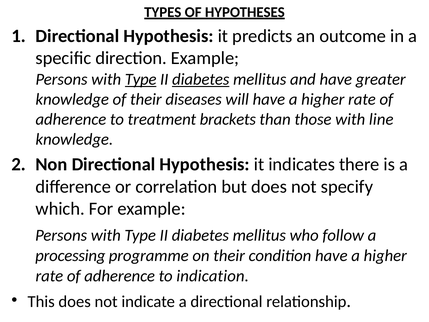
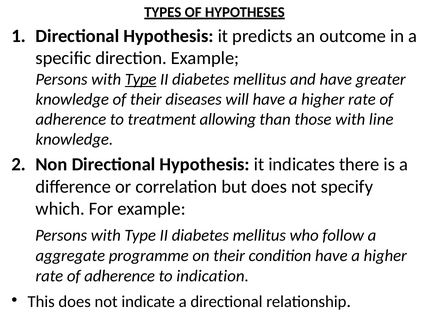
diabetes underline: present -> none (201, 79)
brackets: brackets -> allowing (228, 119)
processing: processing -> aggregate (70, 256)
